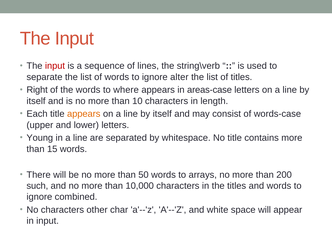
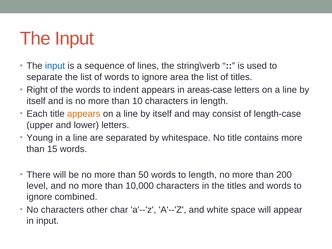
input colour: red -> blue (55, 66)
alter: alter -> area (179, 77)
where: where -> indent (126, 90)
words-case: words-case -> length-case (277, 114)
to arrays: arrays -> length (203, 175)
such: such -> level (37, 186)
